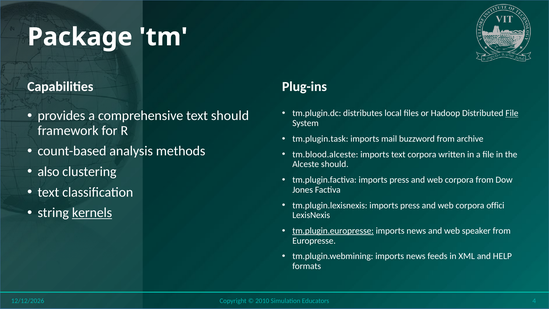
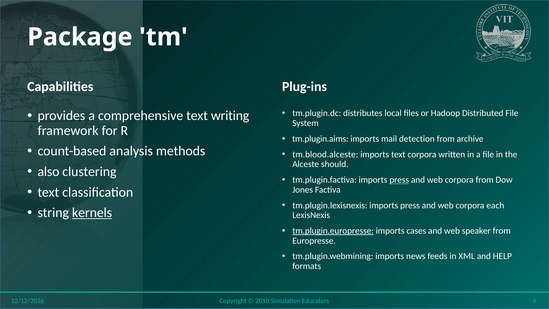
File underline: present -> none (512, 113)
text should: should -> writing (230, 116)
tm.plugin.task: tm.plugin.task -> tm.plugin.aims (320, 139)
buzzword: buzzword -> detection (417, 139)
press underline: none -> present (399, 180)
offici: offici -> each (495, 205)
news: news -> cases (416, 231)
